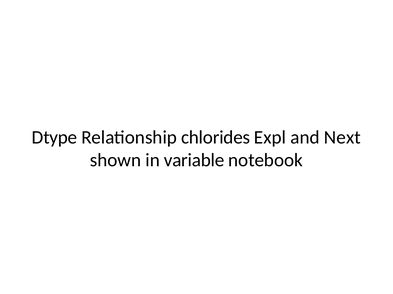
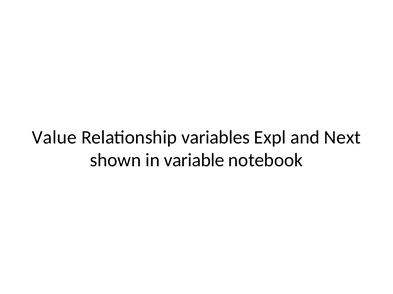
Dtype: Dtype -> Value (54, 138)
chlorides: chlorides -> variables (216, 138)
